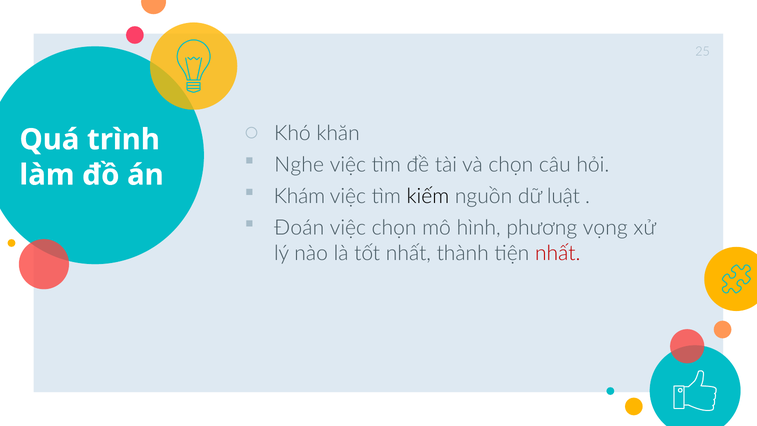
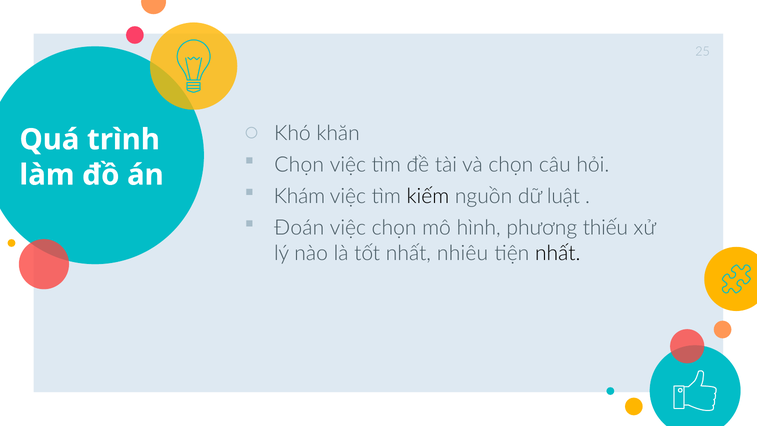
Nghe: Nghe -> Chọn (299, 165)
vọng: vọng -> thiếu (605, 228)
thành: thành -> nhiêu (463, 253)
nhất colour: red -> black (558, 253)
